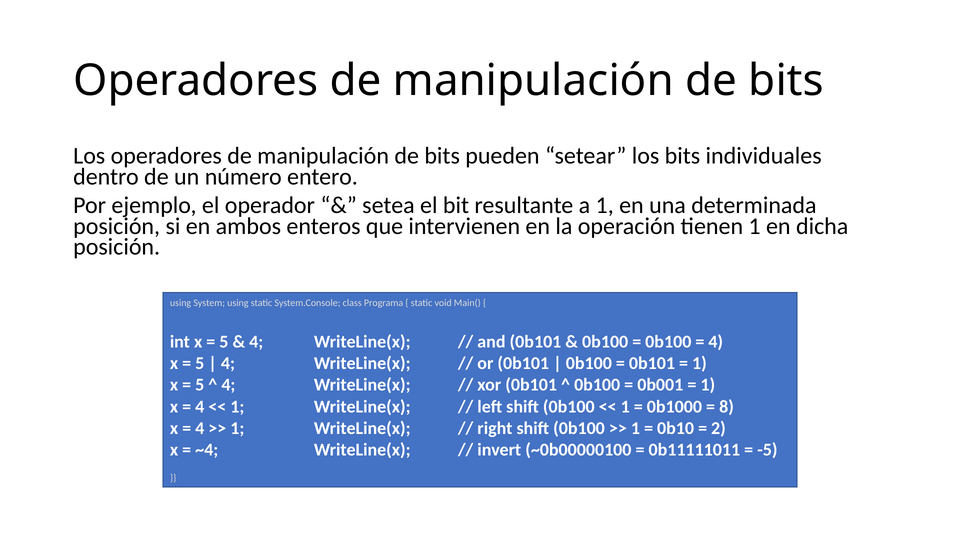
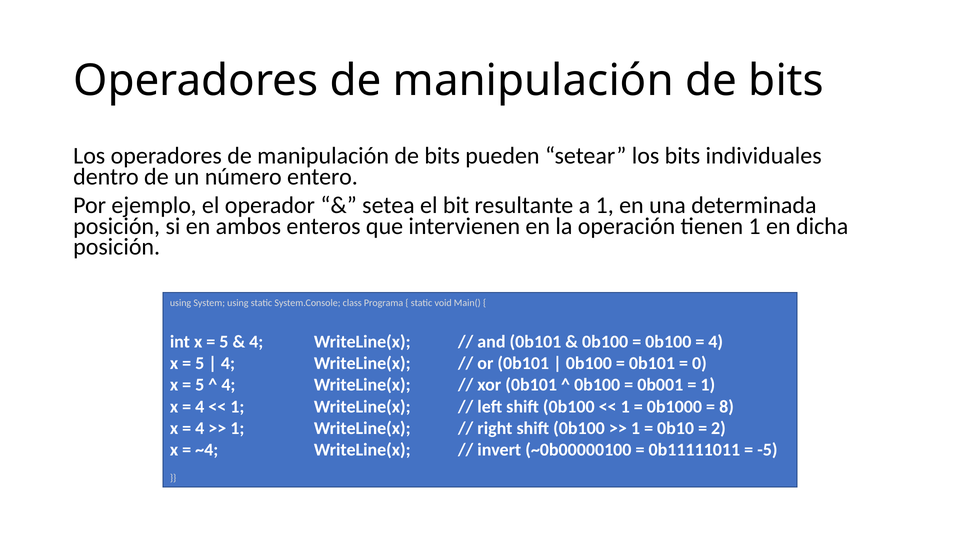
1: 1 -> 0 (699, 363)
